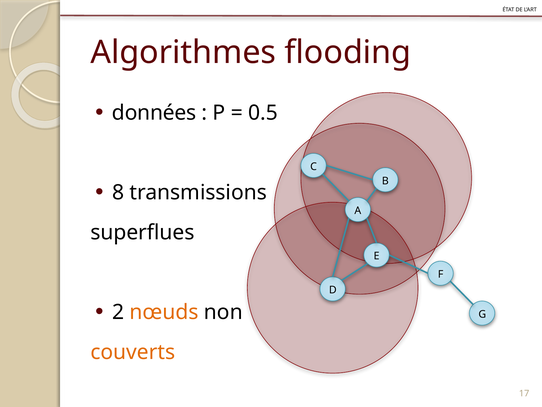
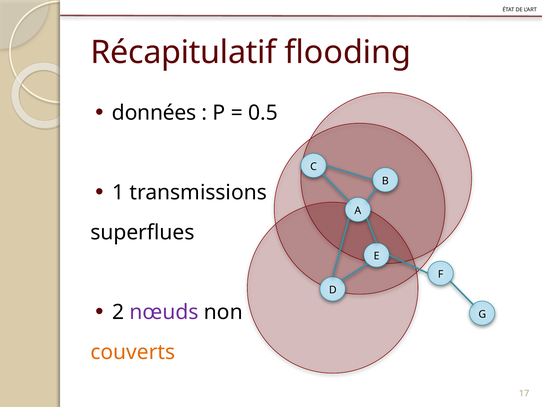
Algorithmes: Algorithmes -> Récapitulatif (183, 52)
8: 8 -> 1 (118, 192)
nœuds colour: orange -> purple (164, 312)
